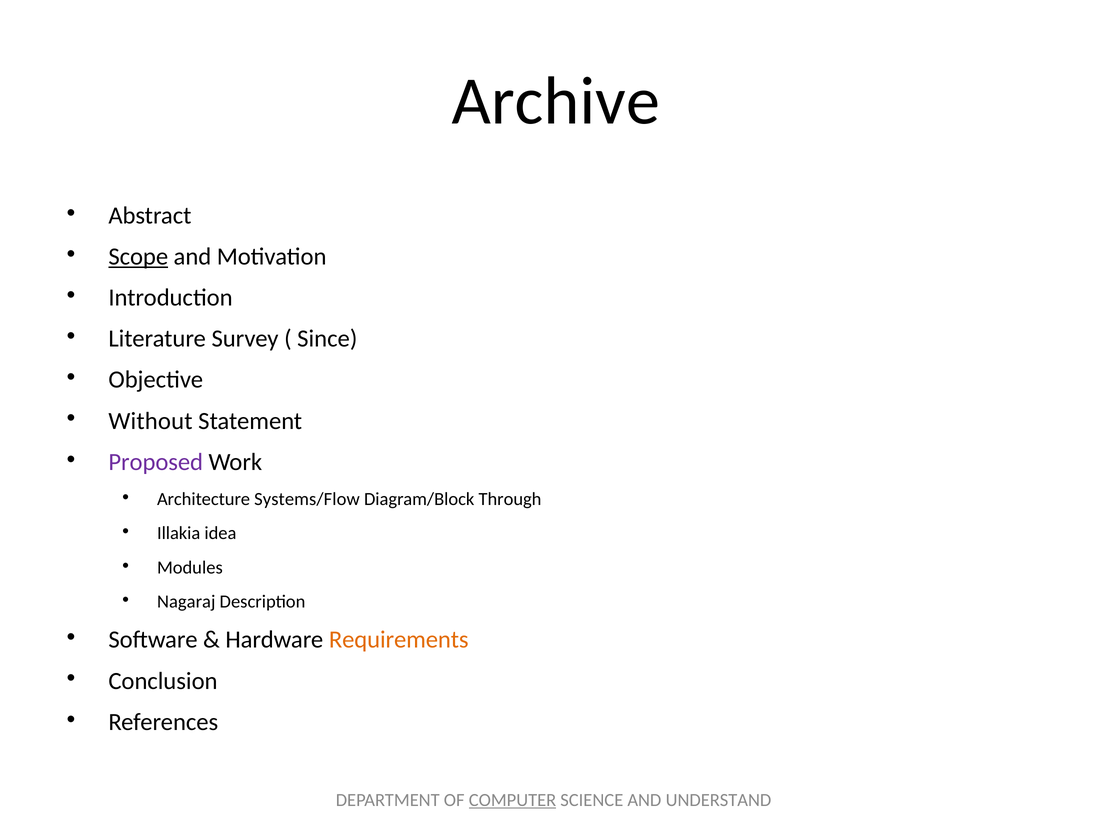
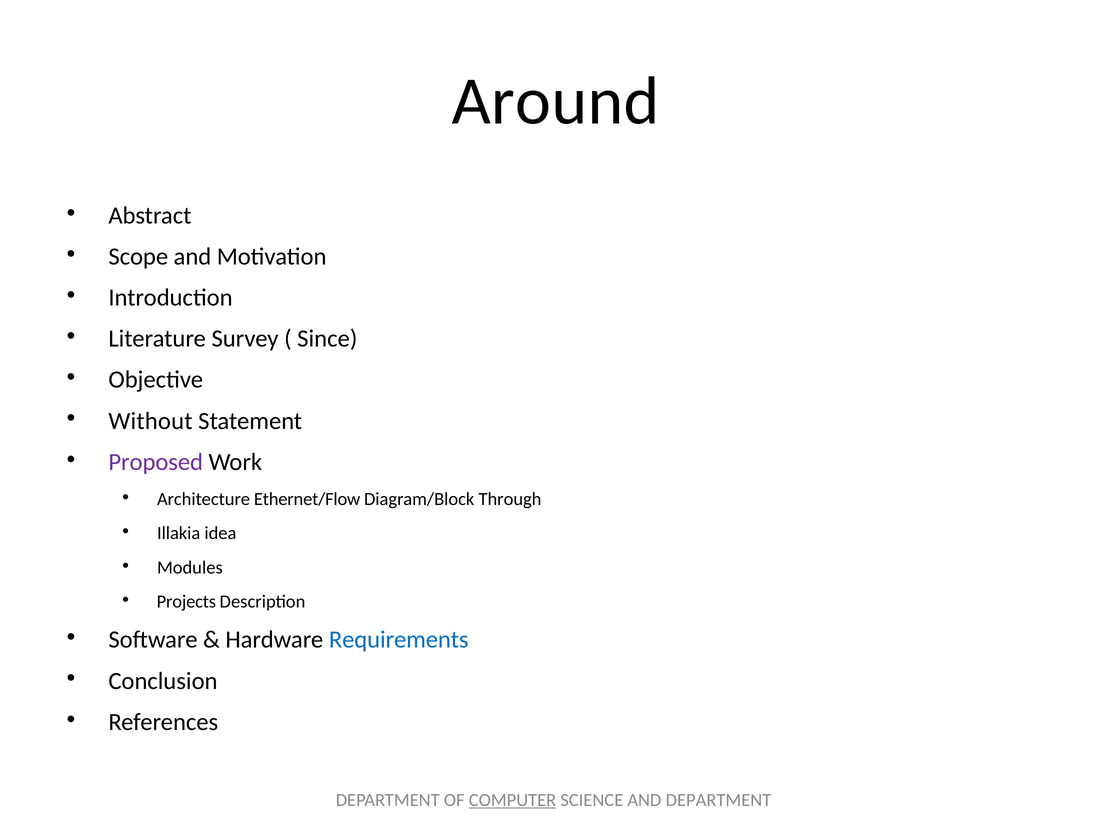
Archive: Archive -> Around (556, 101)
Scope underline: present -> none (138, 257)
Systems/Flow: Systems/Flow -> Ethernet/Flow (307, 499)
Nagaraj: Nagaraj -> Projects (186, 602)
Requirements colour: orange -> blue (399, 640)
AND UNDERSTAND: UNDERSTAND -> DEPARTMENT (718, 800)
